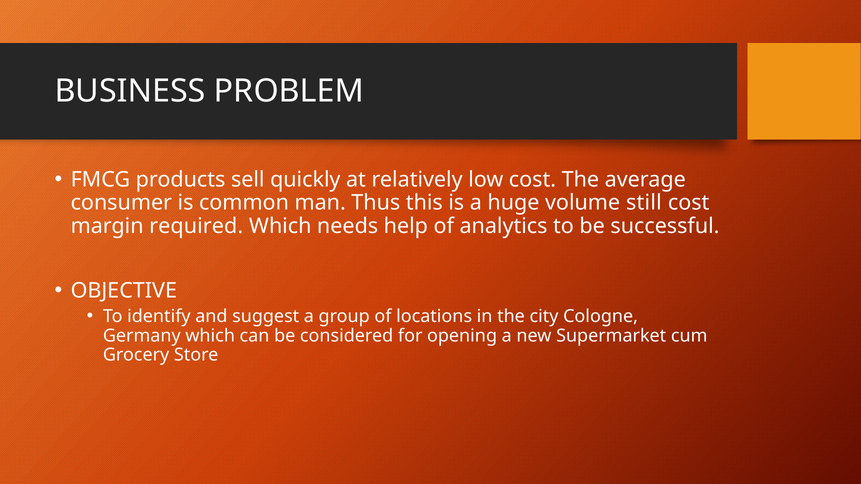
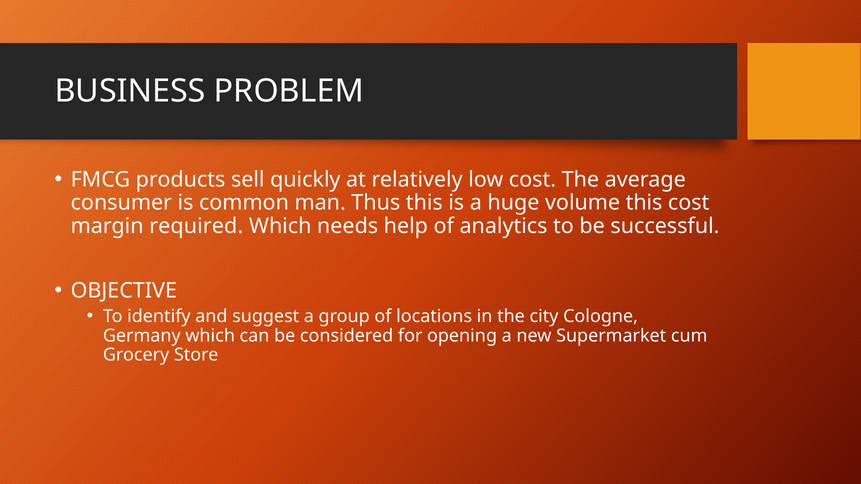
volume still: still -> this (644, 203)
